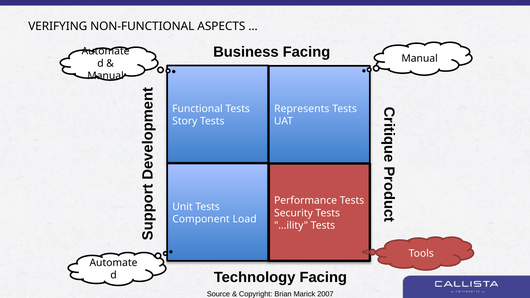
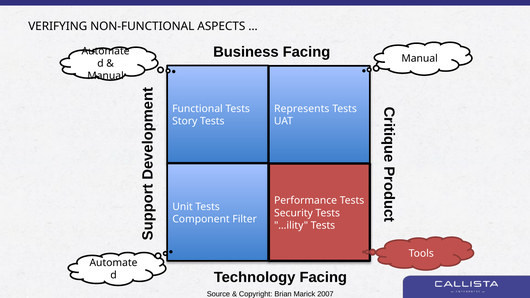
Load: Load -> Filter (245, 219)
